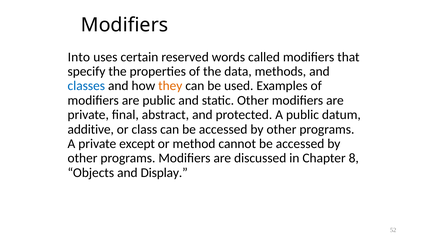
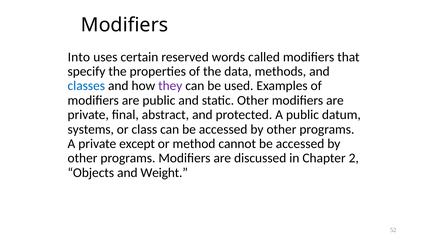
they colour: orange -> purple (170, 86)
additive: additive -> systems (91, 129)
8: 8 -> 2 (354, 158)
Display: Display -> Weight (164, 173)
